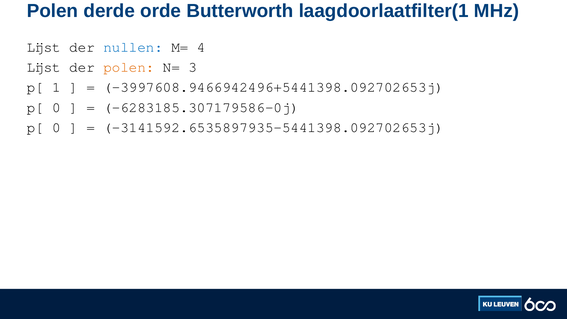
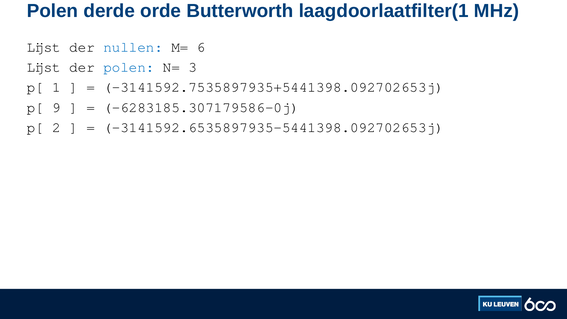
4: 4 -> 6 (201, 47)
polen colour: orange -> blue (129, 67)
-3997608.9466942496+5441398.092702653j: -3997608.9466942496+5441398.092702653j -> -3141592.7535897935+5441398.092702653j (274, 87)
0: 0 -> 9 (57, 107)
0: 0 -> 2 (57, 127)
